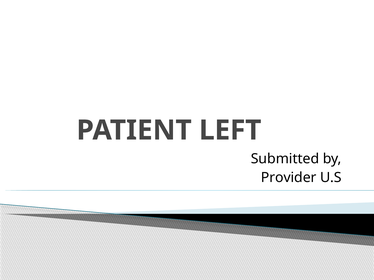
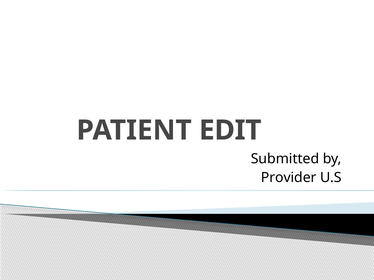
LEFT: LEFT -> EDIT (230, 131)
